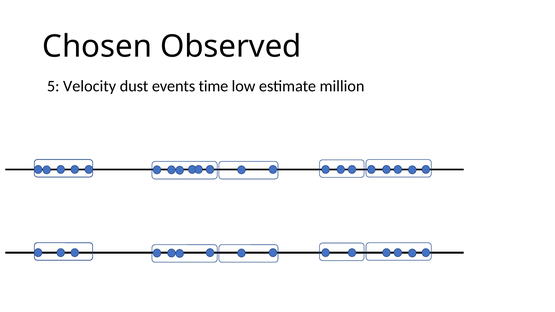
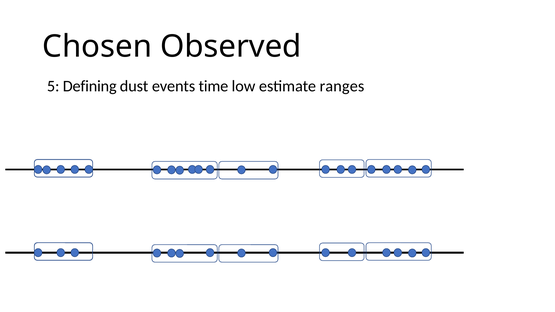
Velocity: Velocity -> Defining (90, 86)
million: million -> ranges (342, 86)
